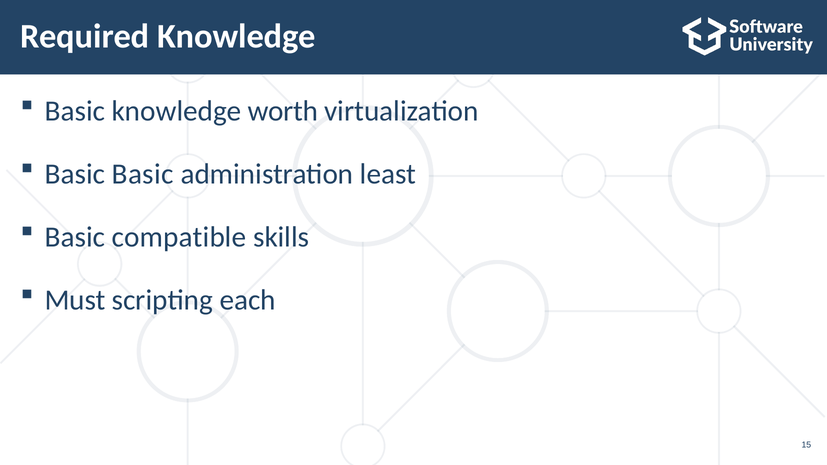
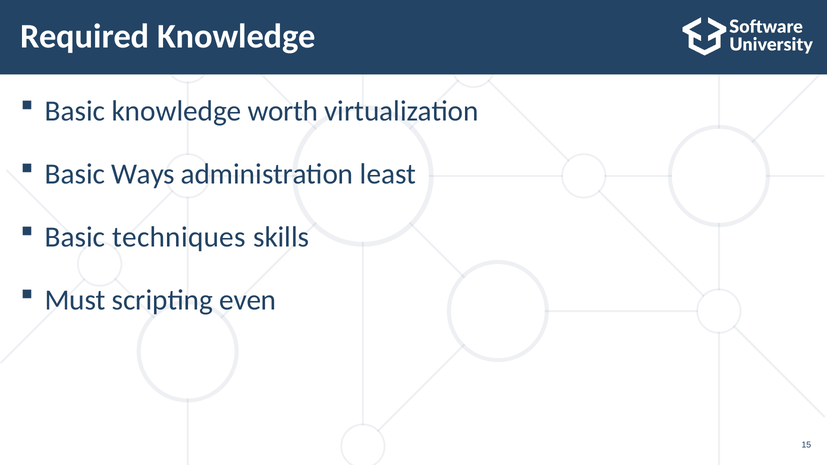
Basic Basic: Basic -> Ways (143, 174)
compatible: compatible -> techniques (179, 237)
each: each -> even (248, 300)
